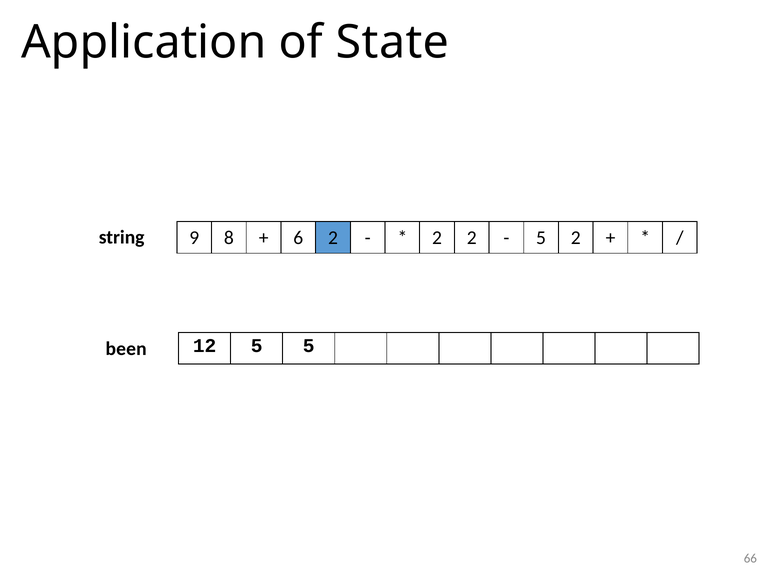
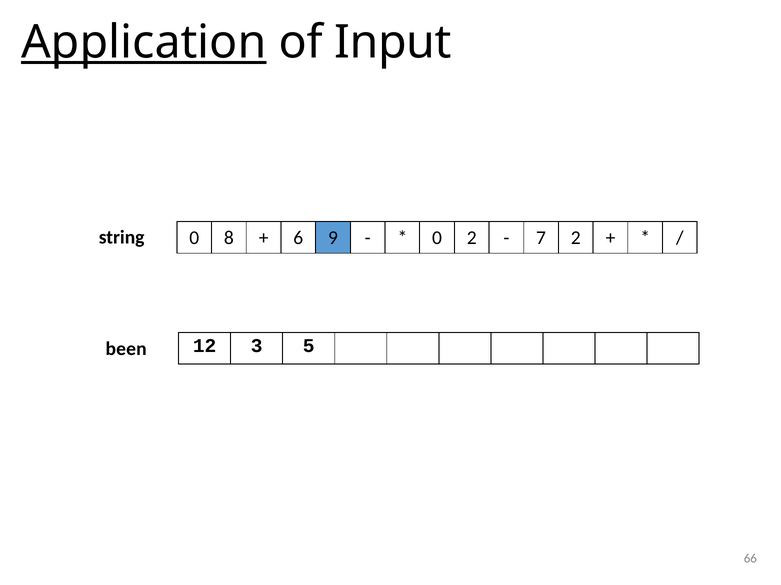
Application underline: none -> present (144, 43)
State: State -> Input (393, 43)
string 9: 9 -> 0 (194, 238)
6 2: 2 -> 9 (333, 238)
2: 2 -> 0 (437, 238)
5: 5 -> 7 (541, 238)
12 5: 5 -> 3 (257, 346)
